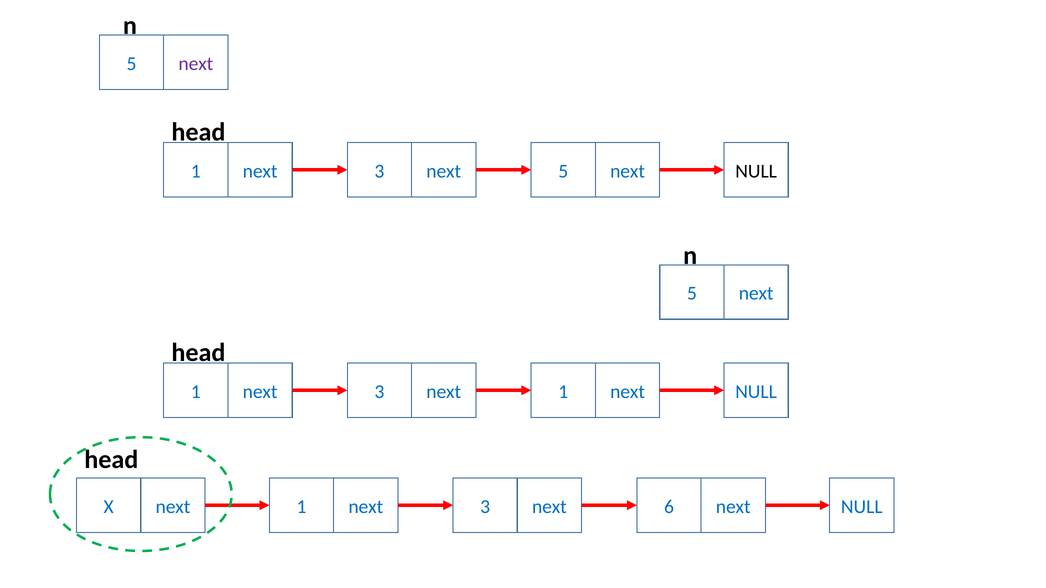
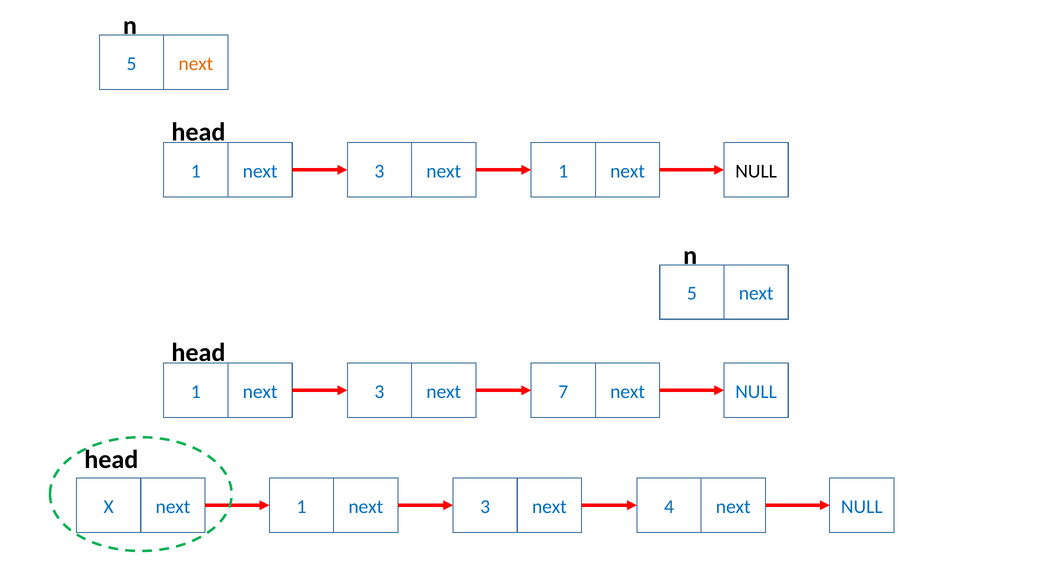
next colour: purple -> orange (196, 64)
3 next 5: 5 -> 1 (563, 171)
next 1: 1 -> 7 (563, 392)
6: 6 -> 4 (669, 507)
